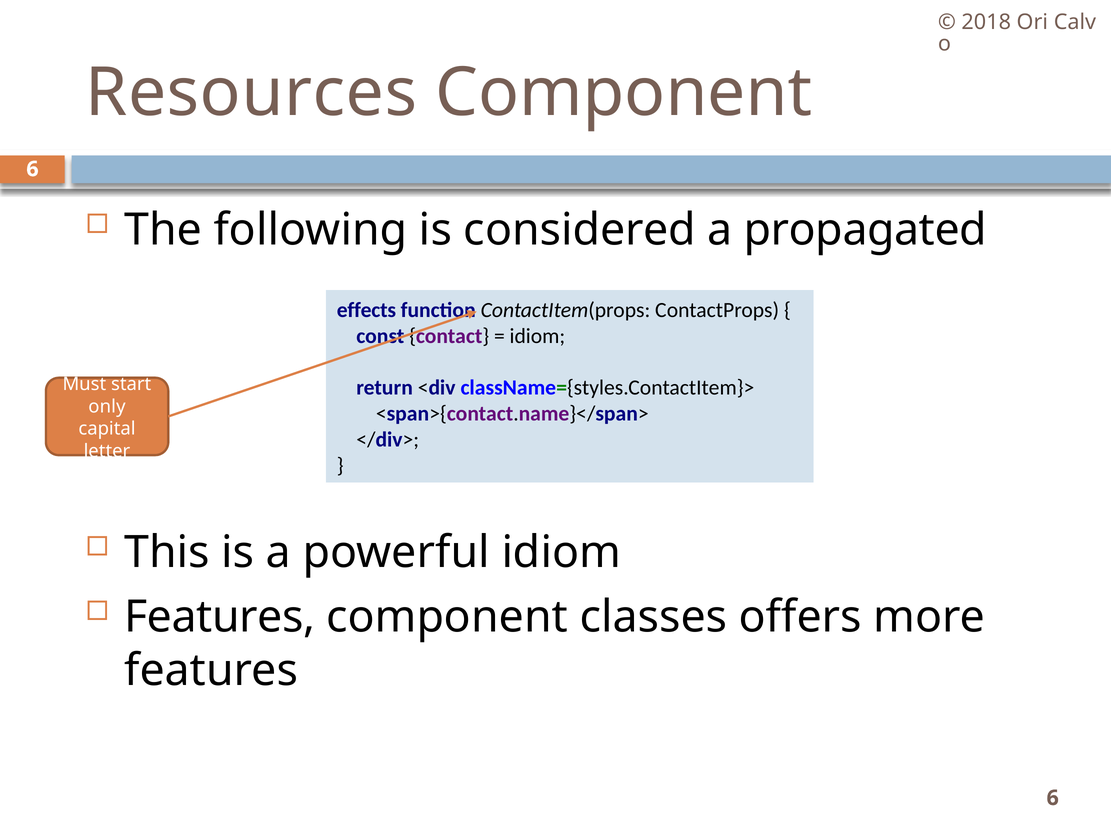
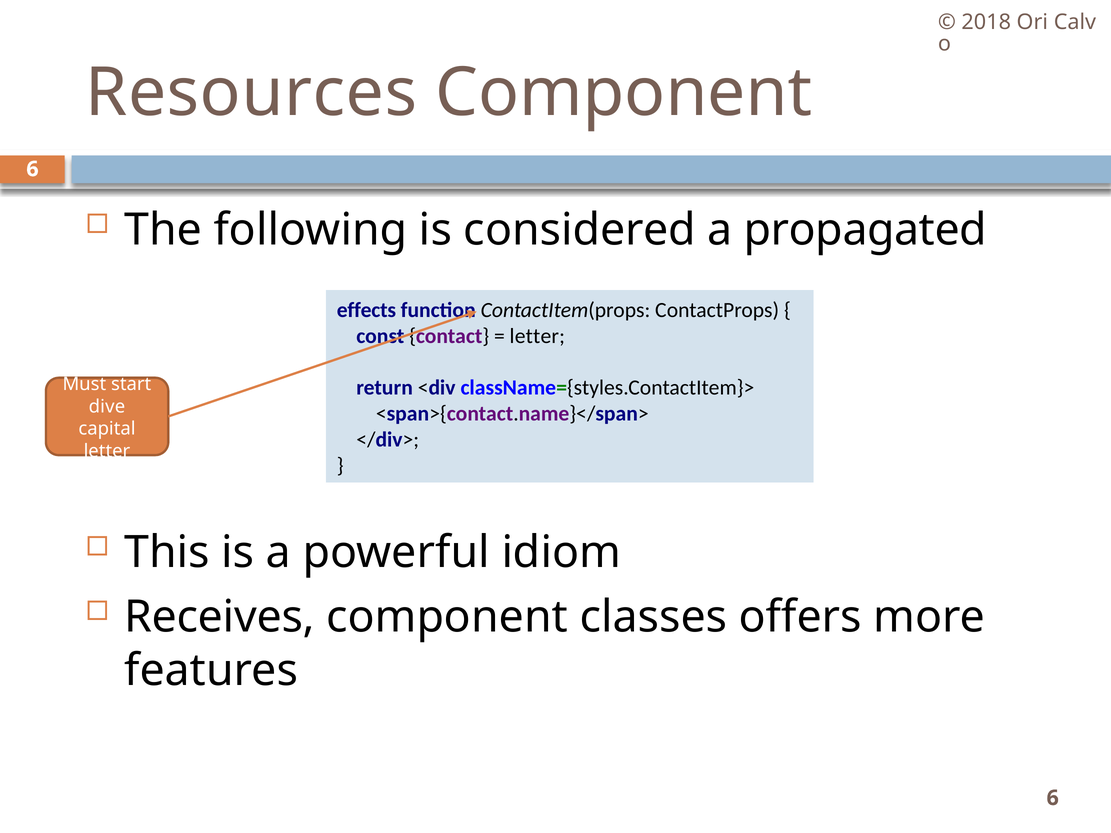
idiom: idiom -> letter (537, 336)
only: only -> dive (107, 407)
Features: Features -> Receives (219, 617)
